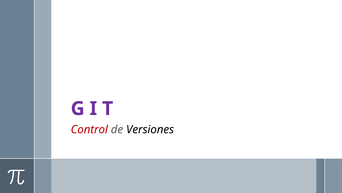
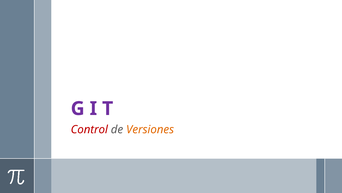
Versiones colour: black -> orange (150, 129)
